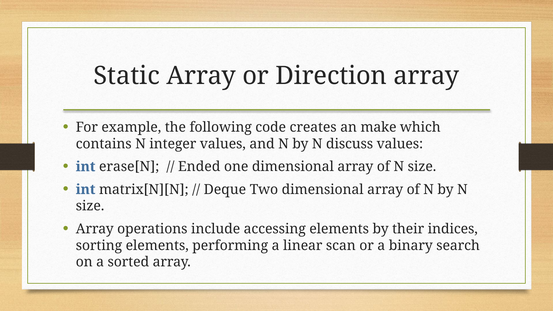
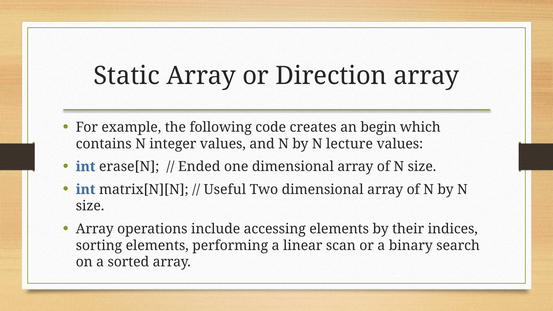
make: make -> begin (379, 127)
discuss: discuss -> lecture (349, 144)
Deque: Deque -> Useful (225, 190)
